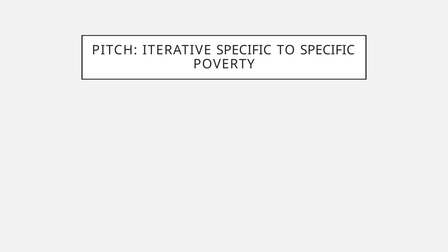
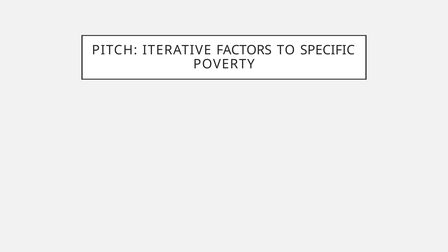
ITERATIVE SPECIFIC: SPECIFIC -> FACTORS (244, 50)
